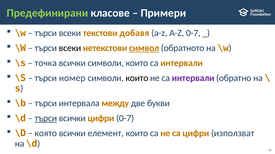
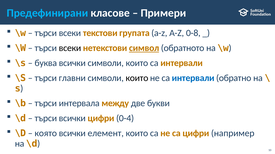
Предефинирани colour: light green -> light blue (47, 13)
добавя: добавя -> групата (134, 33)
A-Z 0-7: 0-7 -> 0-8 (193, 33)
точка: точка -> буква (46, 63)
номер: номер -> главни (72, 78)
интервали colour: purple -> blue (193, 78)
търси underline: present -> none (46, 119)
цифри 0-7: 0-7 -> 0-4 (125, 119)
използват: използват -> например (233, 134)
